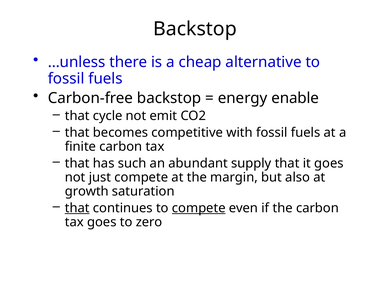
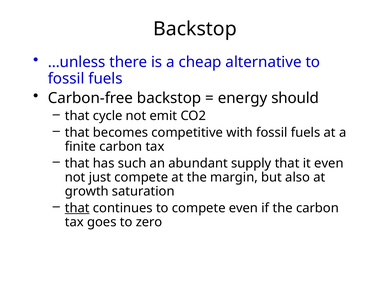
enable: enable -> should (295, 98)
it goes: goes -> even (329, 163)
compete underline: present -> none (199, 208)
